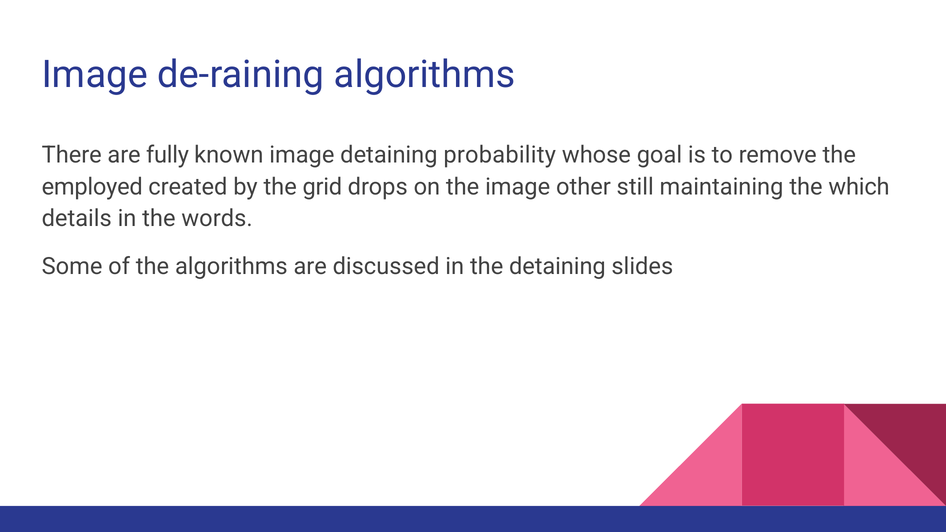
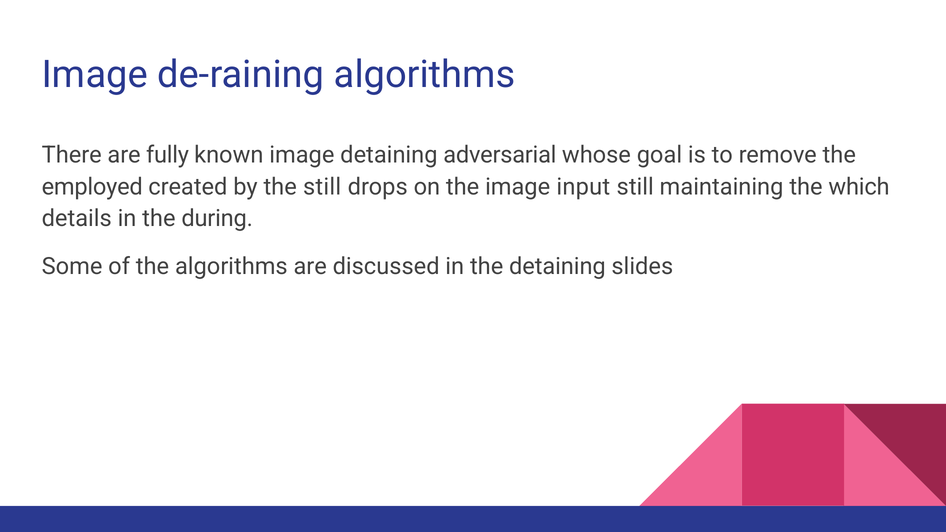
probability: probability -> adversarial (500, 155)
the grid: grid -> still (322, 187)
other: other -> input (583, 187)
words: words -> during (217, 219)
